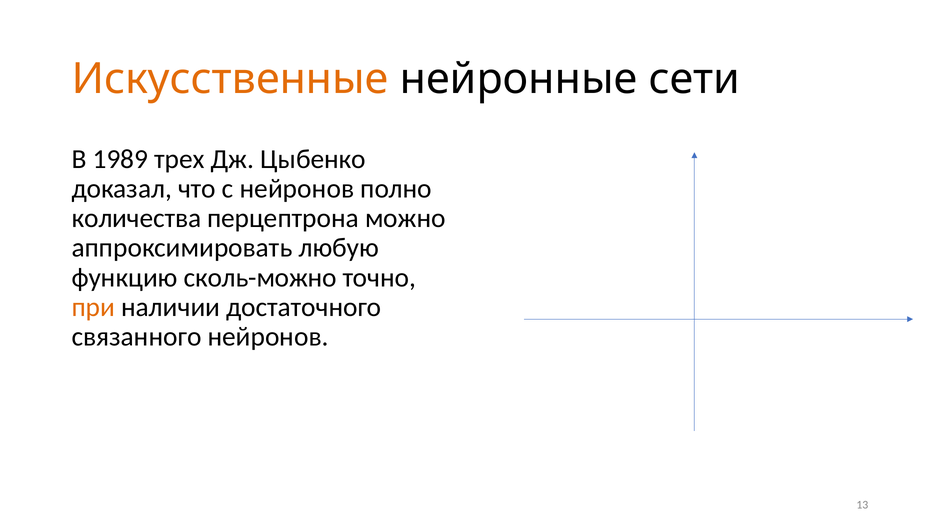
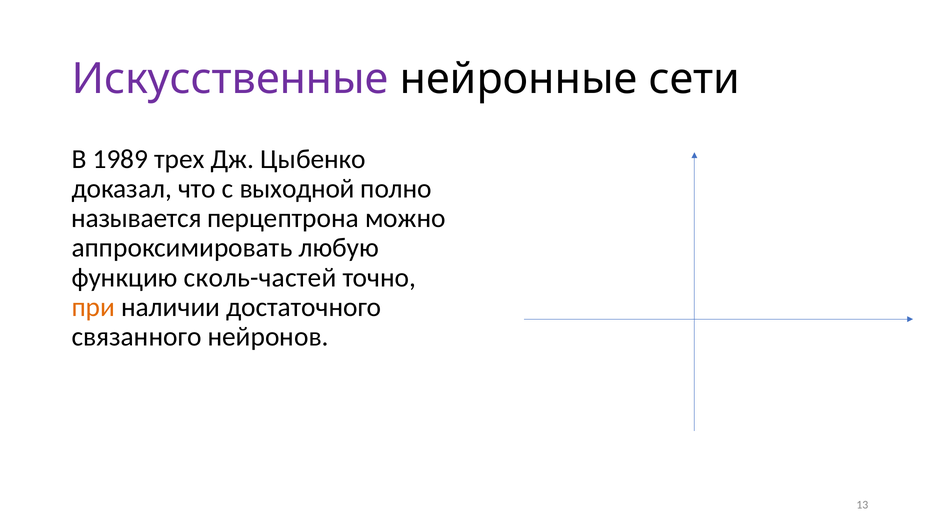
Искусственные colour: orange -> purple (230, 79)
с нейронов: нейронов -> выходной (297, 189)
количества: количества -> называется (136, 218)
сколь-можно: сколь-можно -> сколь-частей (260, 277)
